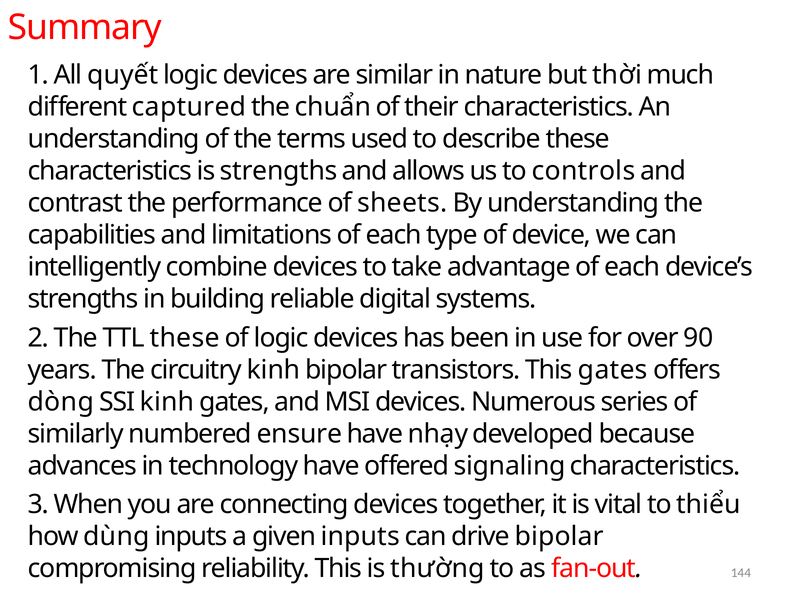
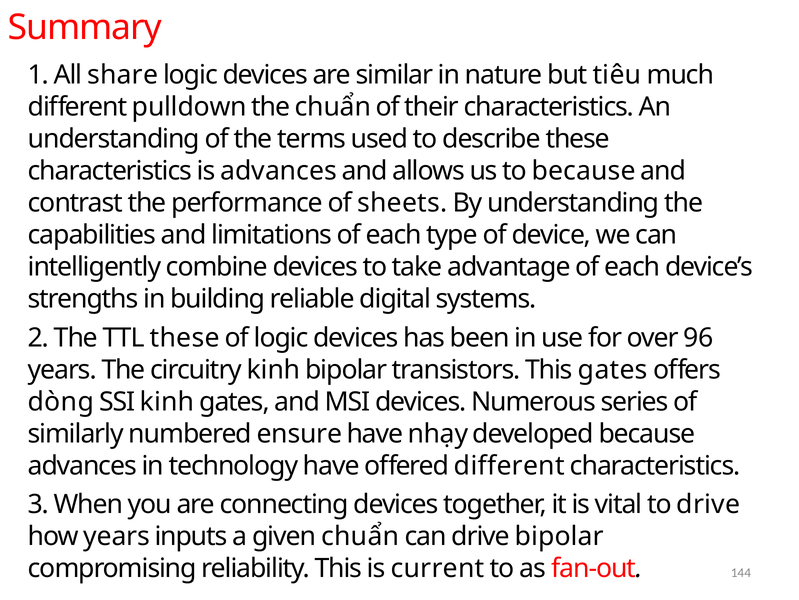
quyết: quyết -> share (123, 75)
thời: thời -> tiêu (617, 75)
captured: captured -> pulldown (189, 107)
is strengths: strengths -> advances (279, 171)
to controls: controls -> because (584, 171)
90: 90 -> 96 (698, 337)
offered signaling: signaling -> different (509, 465)
to thiểu: thiểu -> drive (708, 504)
how dùng: dùng -> years (117, 536)
given inputs: inputs -> chuẩn (360, 536)
thường: thường -> current (438, 568)
